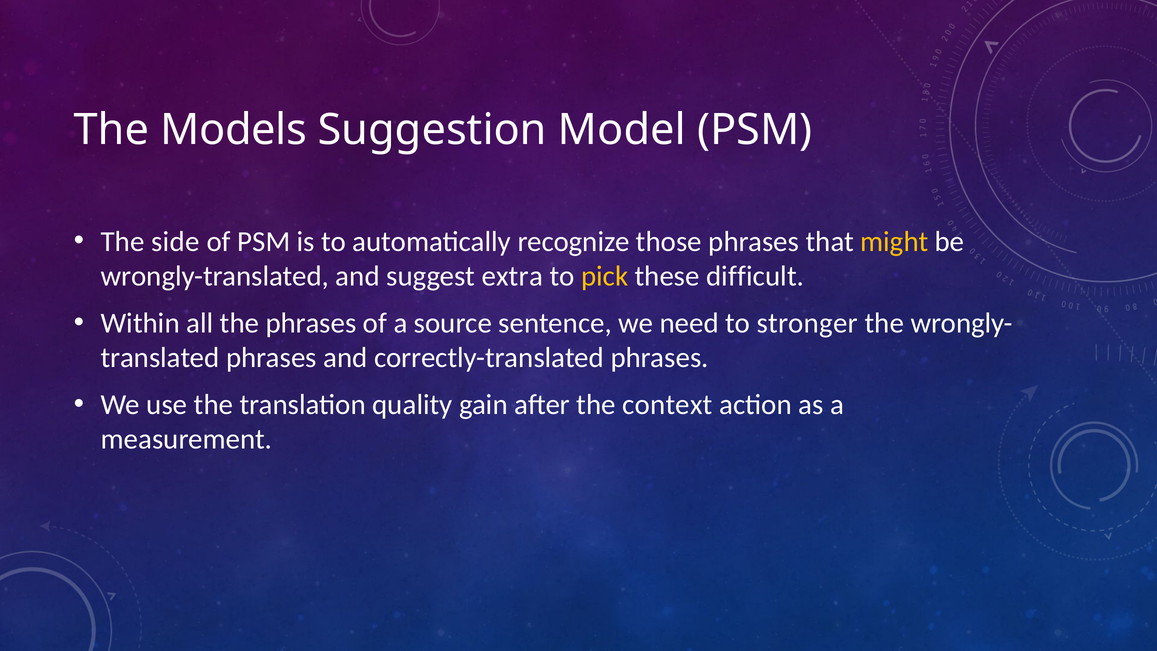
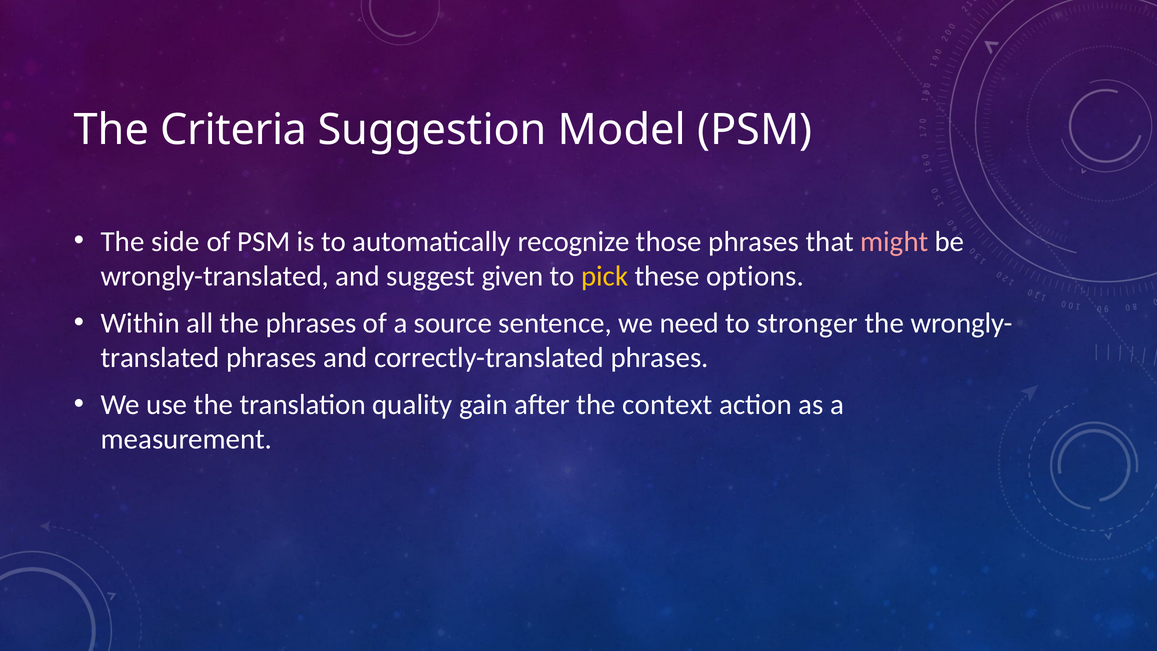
Models: Models -> Criteria (234, 130)
might colour: yellow -> pink (894, 241)
extra: extra -> given (513, 276)
difficult: difficult -> options (755, 276)
